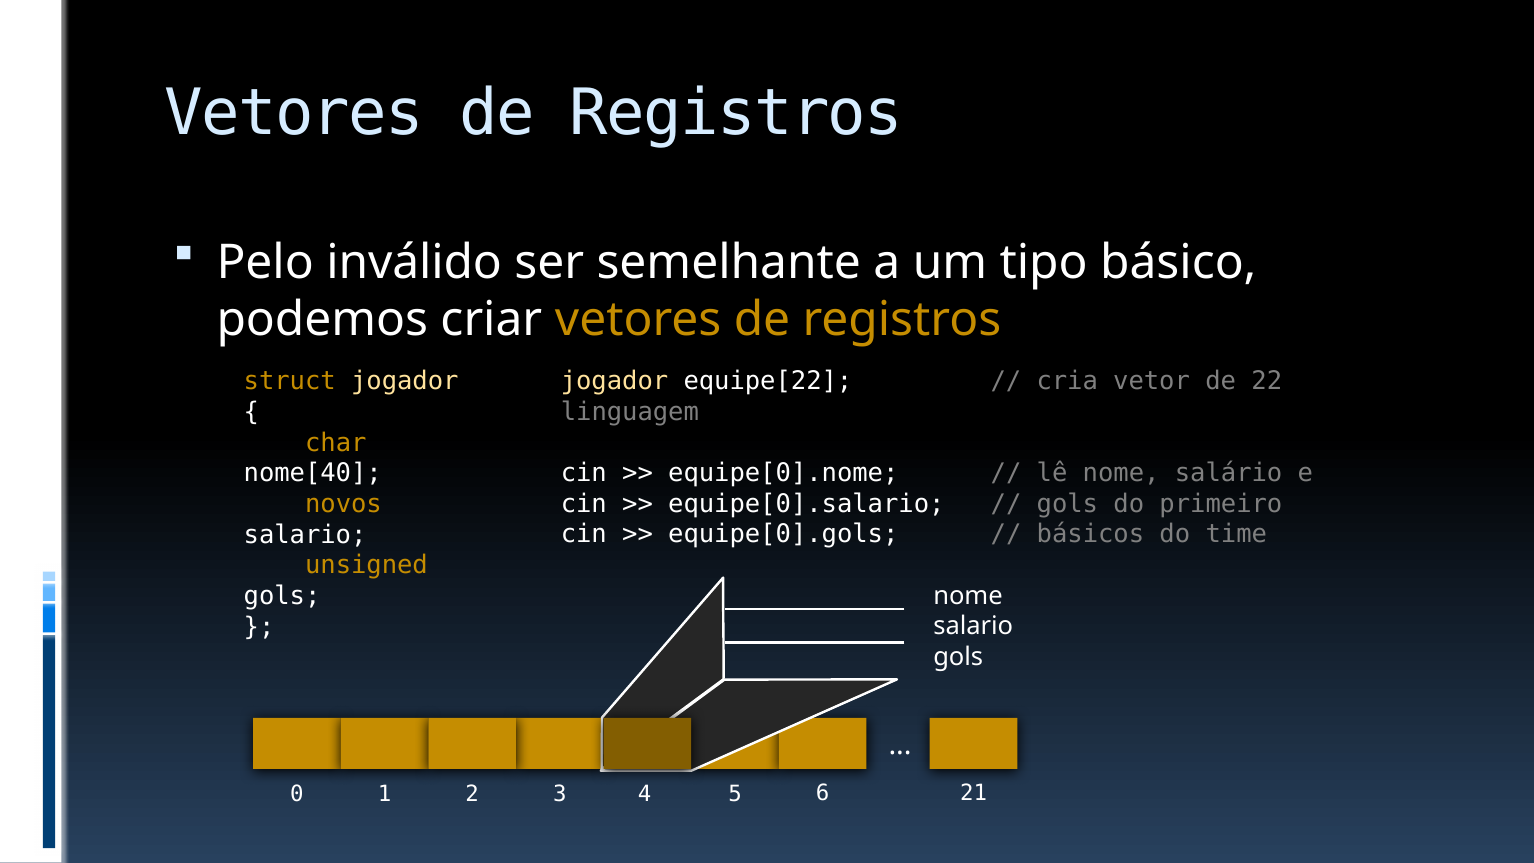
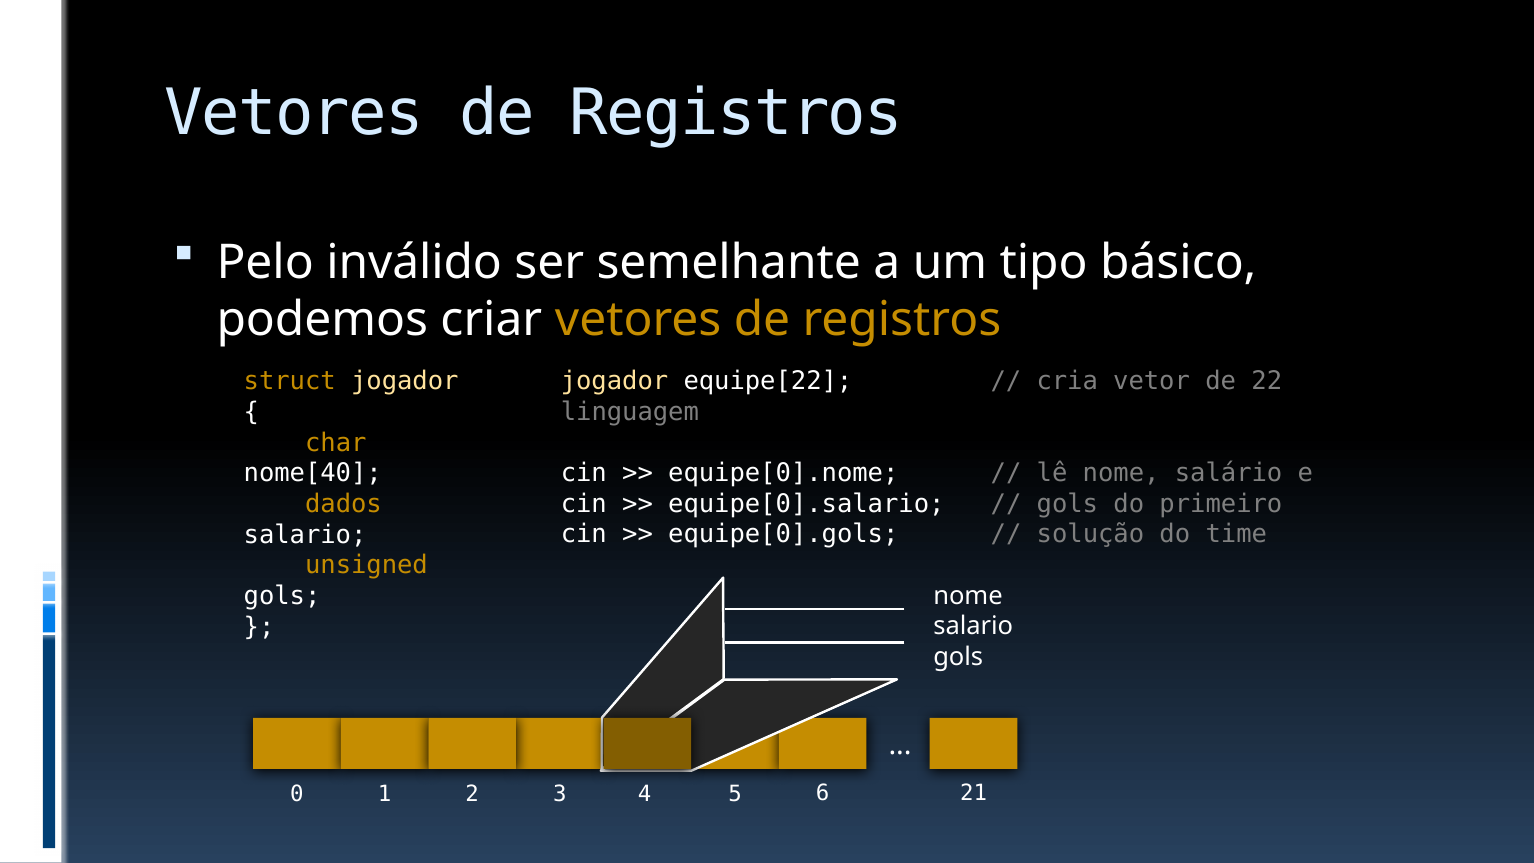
novos: novos -> dados (343, 504)
básicos: básicos -> solução (1090, 534)
